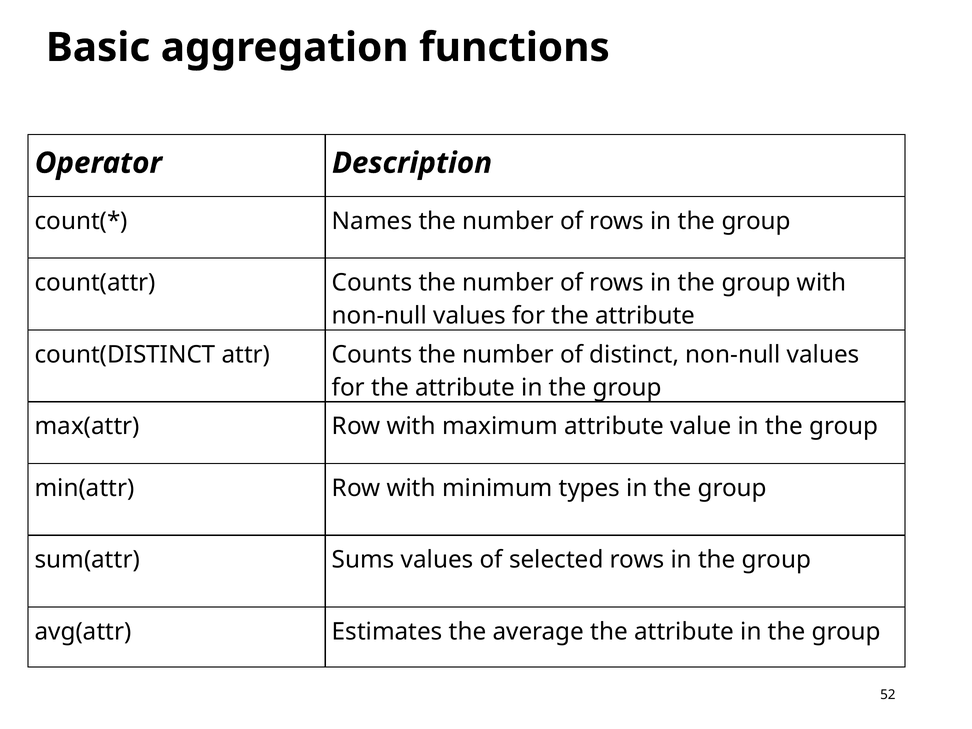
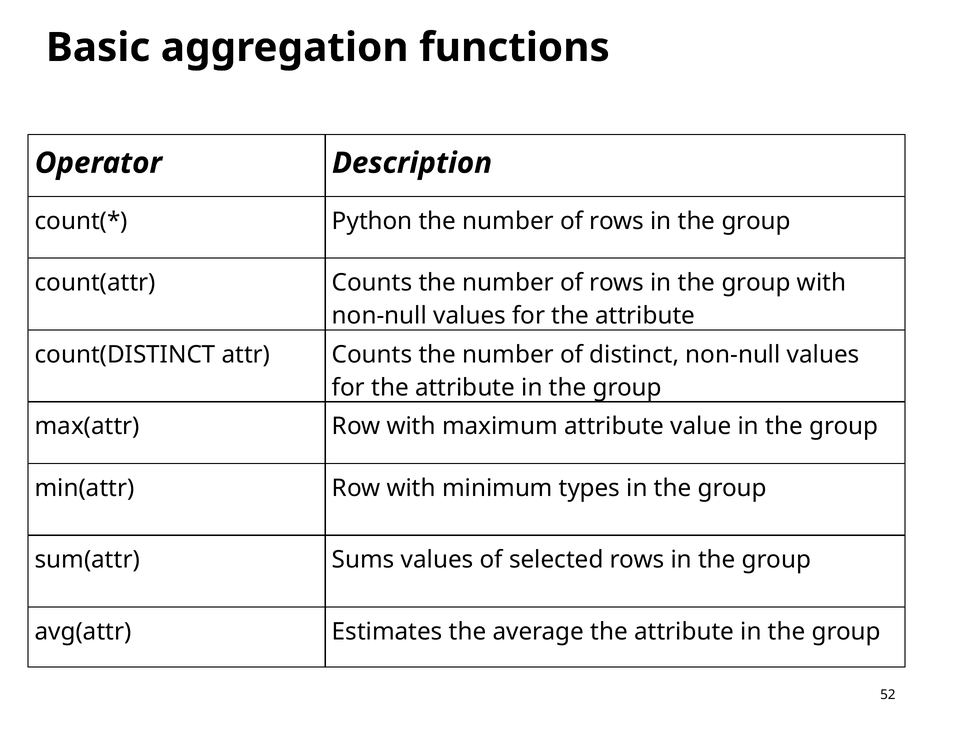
Names: Names -> Python (372, 221)
